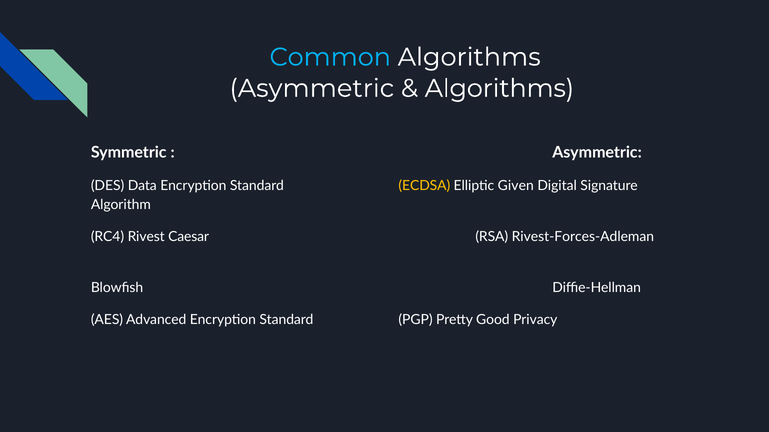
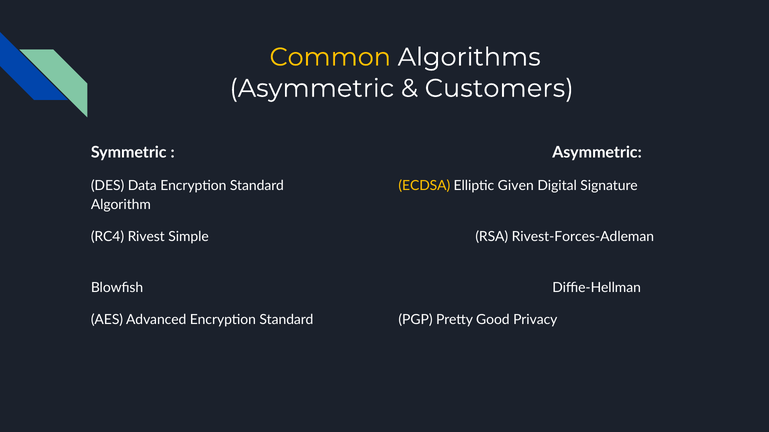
Common colour: light blue -> yellow (330, 57)
Algorithms: Algorithms -> Customers (499, 88)
Caesar: Caesar -> Simple (189, 237)
